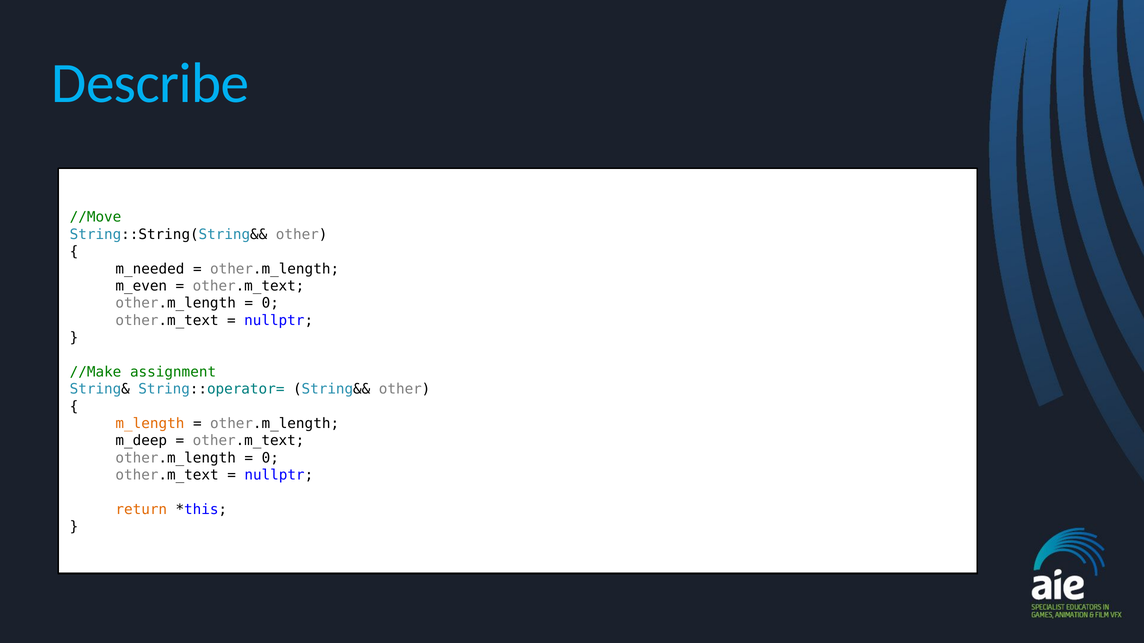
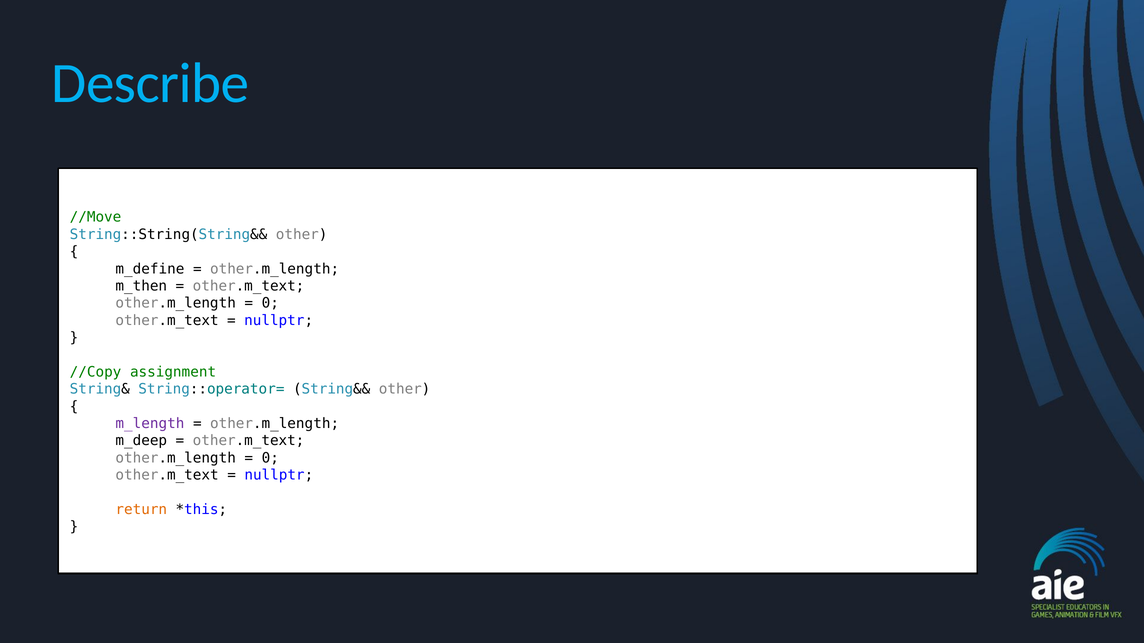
m_needed: m_needed -> m_define (150, 269)
m_even: m_even -> m_then (141, 286)
//Make: //Make -> //Copy (96, 372)
m_length colour: orange -> purple (150, 424)
